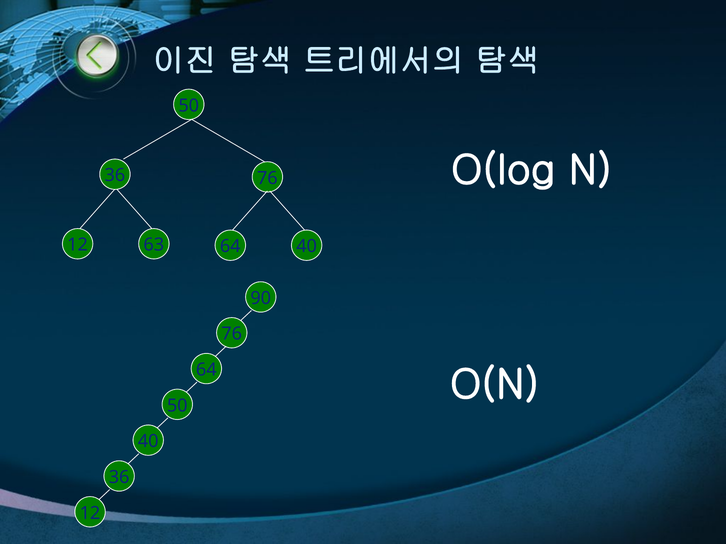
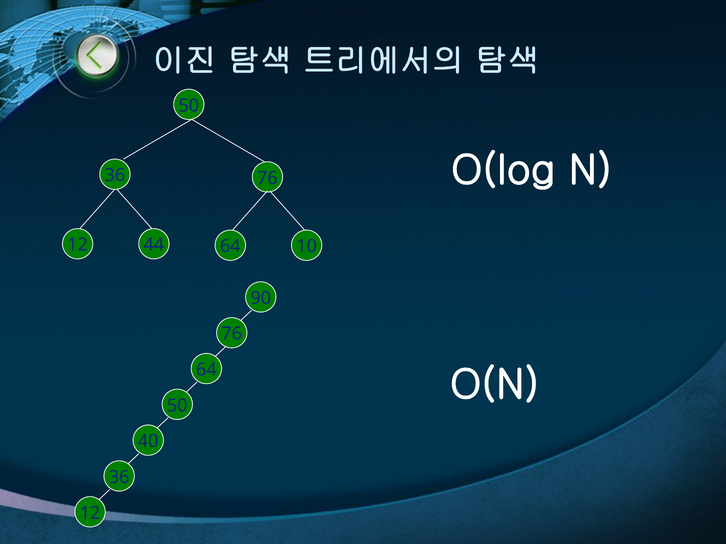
63: 63 -> 44 (154, 245)
64 40: 40 -> 10 (307, 247)
